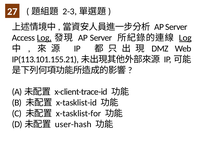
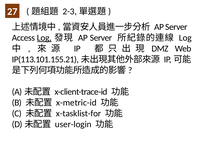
Log underline: present -> none (185, 38)
x-tasklist-id: x-tasklist-id -> x-metric-id (76, 103)
user-hash: user-hash -> user-login (73, 124)
